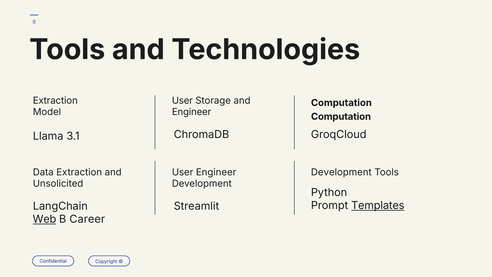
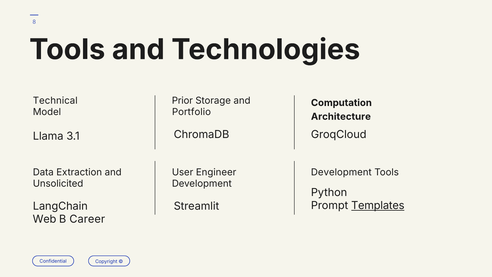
Extraction: Extraction -> Technical (55, 100)
User: User -> Prior (182, 100)
Engineer: Engineer -> Portfolio (191, 112)
Computation: Computation -> Architecture (341, 116)
Web underline: present -> none (44, 219)
